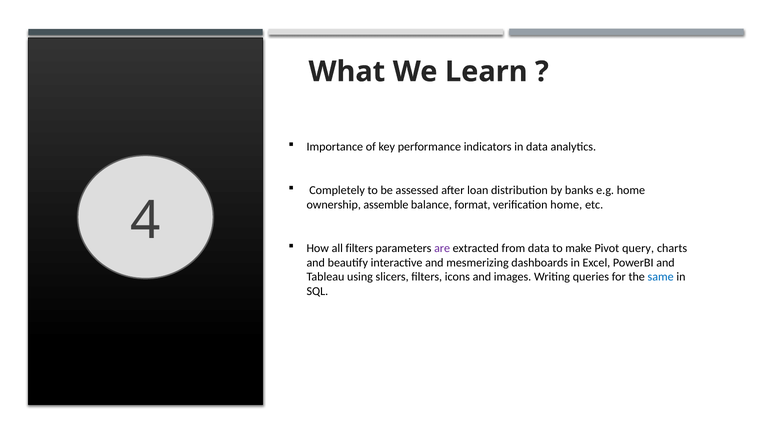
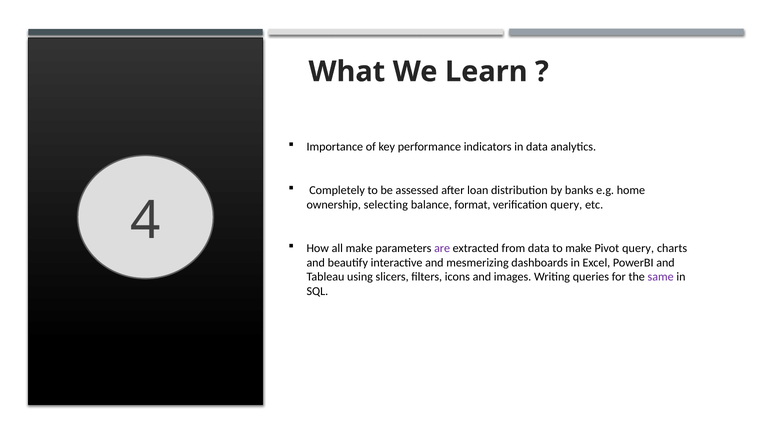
assemble: assemble -> selecting (386, 205)
verification home: home -> query (566, 205)
all filters: filters -> make (359, 248)
same colour: blue -> purple (661, 277)
